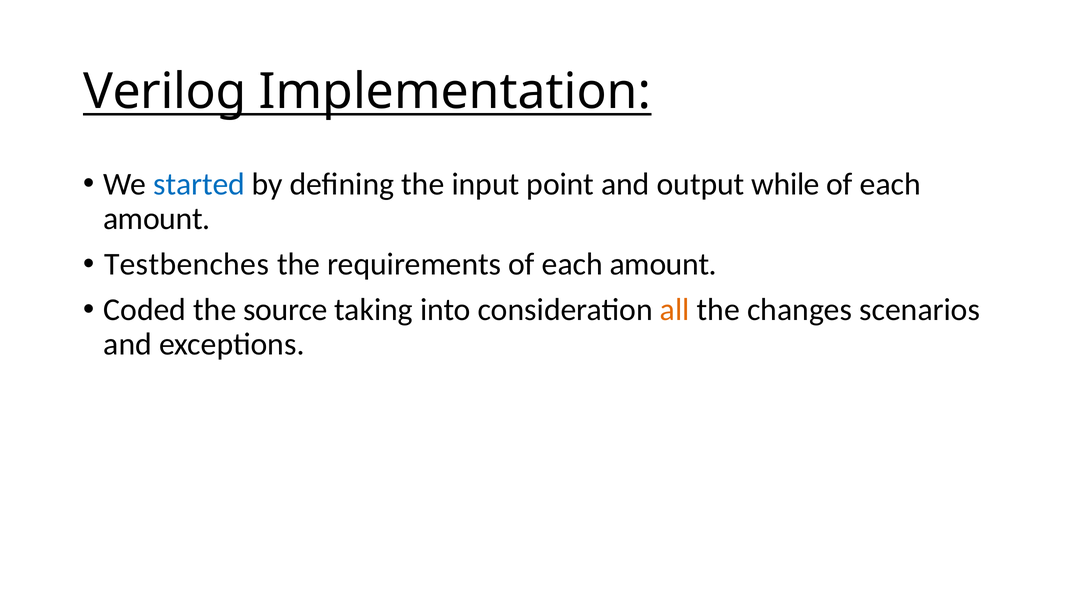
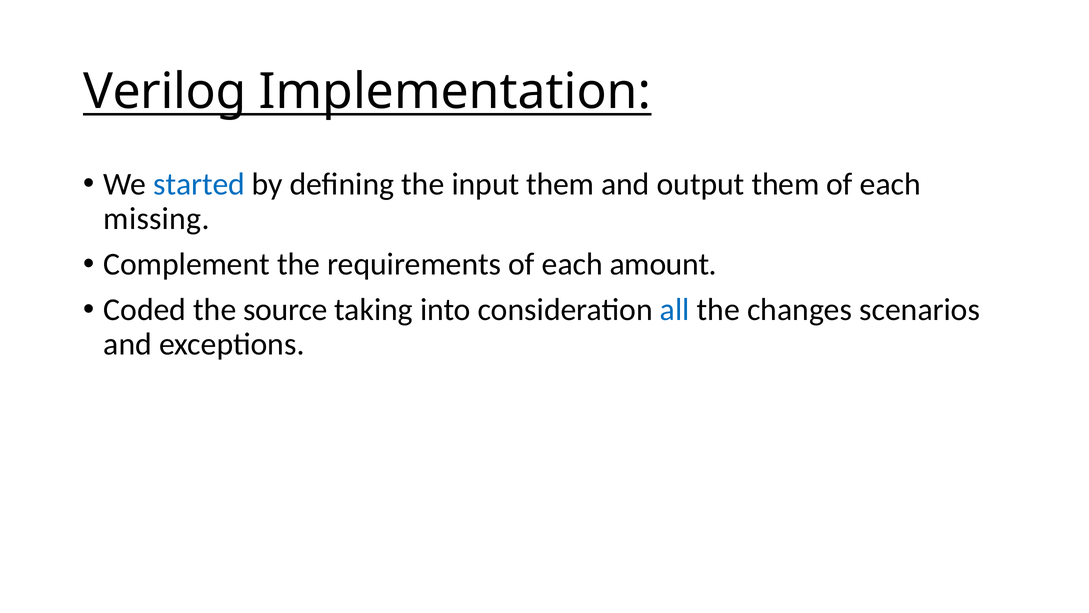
input point: point -> them (560, 184)
output while: while -> them (786, 184)
amount: amount -> missing (156, 218)
Testbenches: Testbenches -> Complement (187, 264)
all colour: orange -> blue (675, 310)
